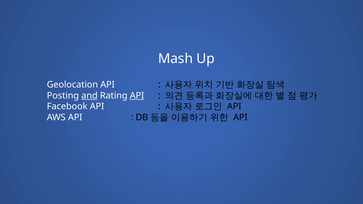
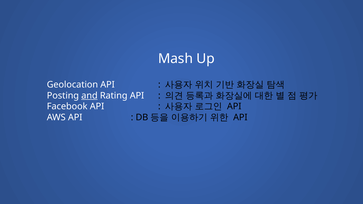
API underline: present -> none (137, 96)
